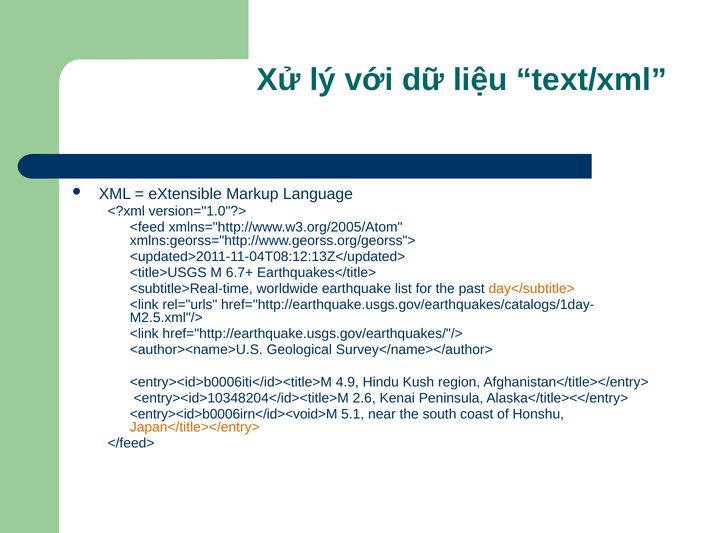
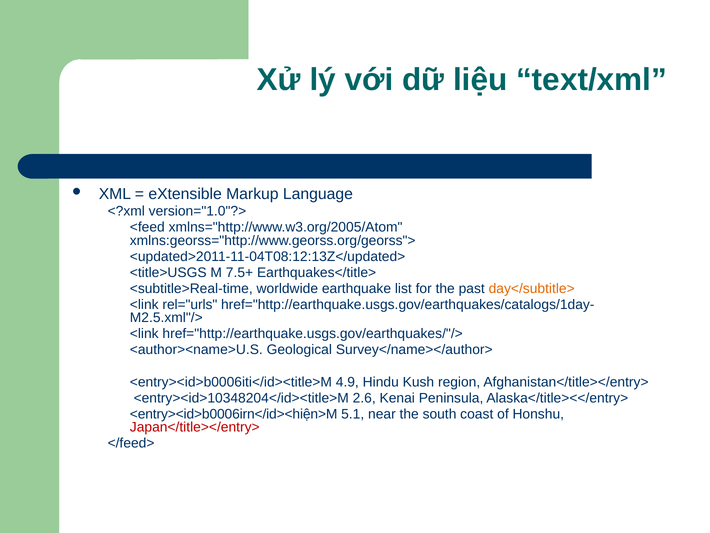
6.7+: 6.7+ -> 7.5+ (239, 272)
<entry><id>b0006irn</id><void>M: <entry><id>b0006irn</id><void>M -> <entry><id>b0006irn</id><hiện>M (234, 414)
Japan</title></entry> colour: orange -> red (195, 427)
